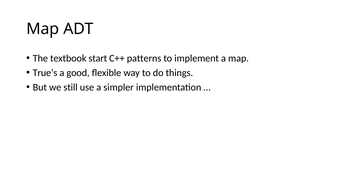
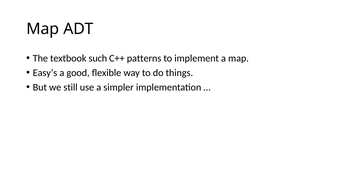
start: start -> such (98, 58)
True’s: True’s -> Easy’s (45, 73)
